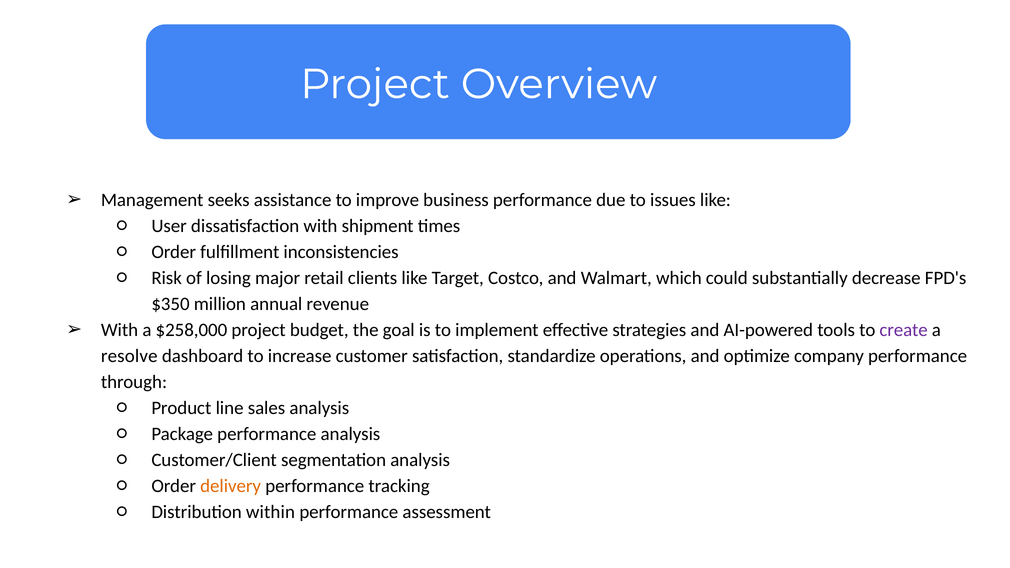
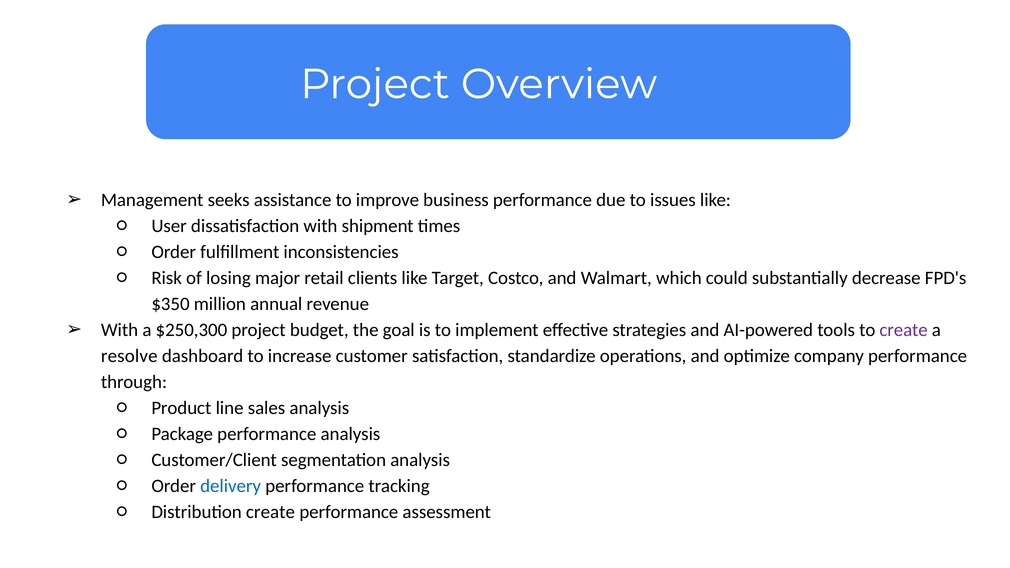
$258,000: $258,000 -> $250,300 (191, 330)
delivery colour: orange -> blue (231, 486)
Distribution within: within -> create (270, 512)
